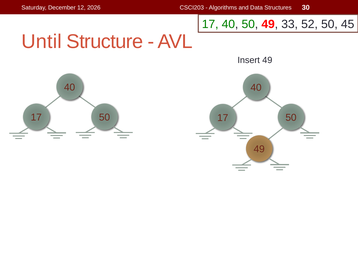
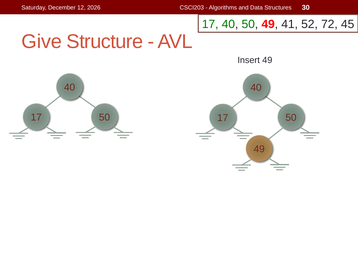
33: 33 -> 41 (290, 24)
52 50: 50 -> 72 (329, 24)
Until: Until -> Give (42, 42)
